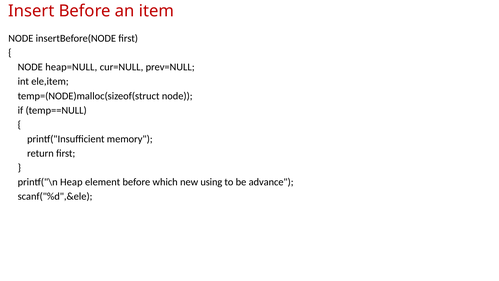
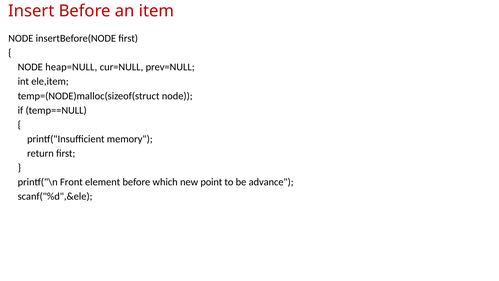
Heap: Heap -> Front (71, 182)
using: using -> point (211, 182)
